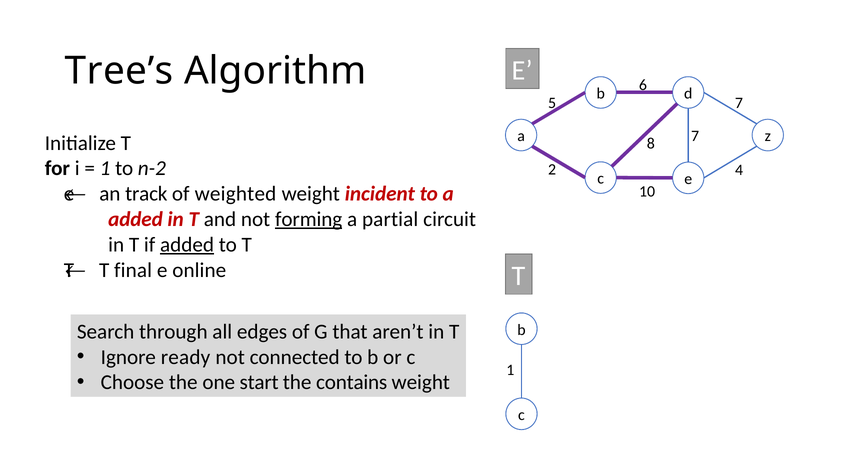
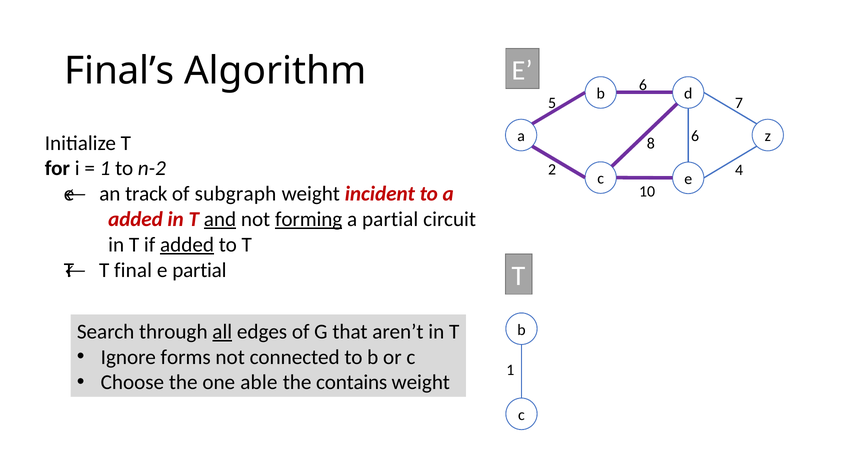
Tree’s: Tree’s -> Final’s (119, 71)
8 7: 7 -> 6 (695, 136)
weighted: weighted -> subgraph (235, 194)
and underline: none -> present (220, 219)
e online: online -> partial (199, 270)
all underline: none -> present (222, 332)
ready: ready -> forms (186, 357)
start: start -> able (259, 382)
